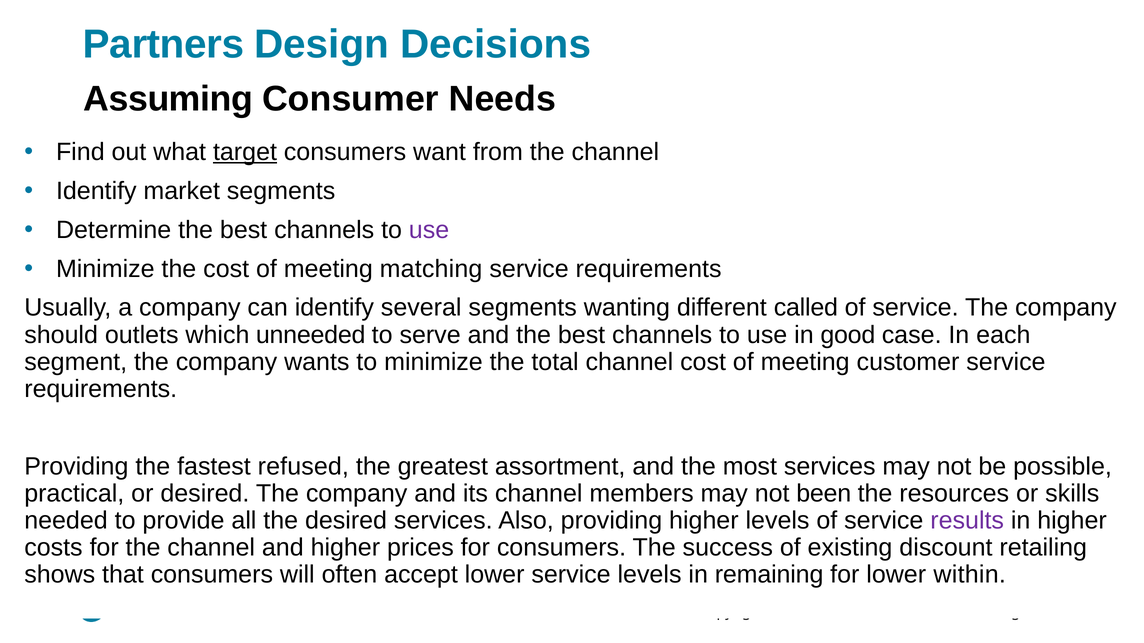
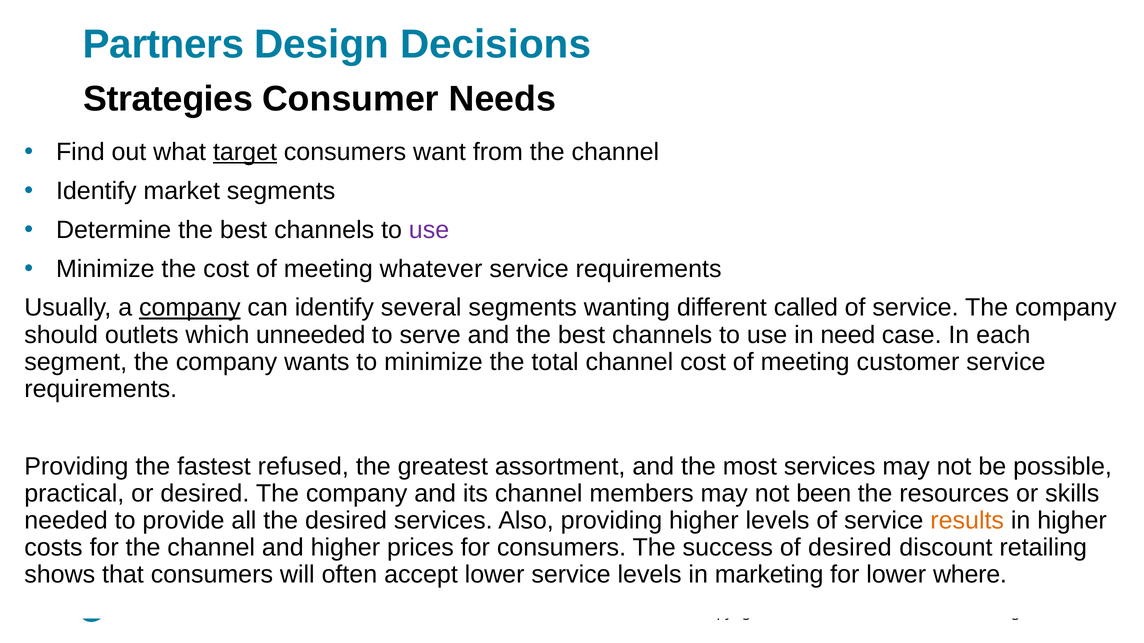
Assuming: Assuming -> Strategies (168, 99)
matching: matching -> whatever (431, 269)
company underline: none -> present (190, 308)
good: good -> need (848, 335)
results colour: purple -> orange (967, 521)
of existing: existing -> desired (850, 548)
remaining: remaining -> marketing (769, 575)
within: within -> where (970, 575)
